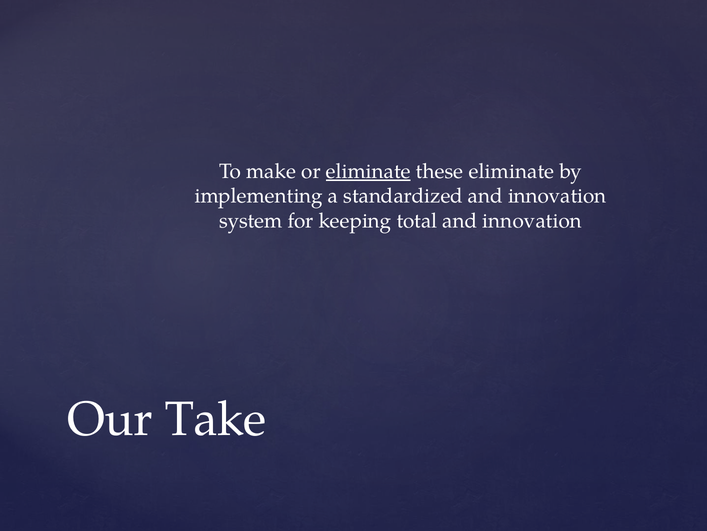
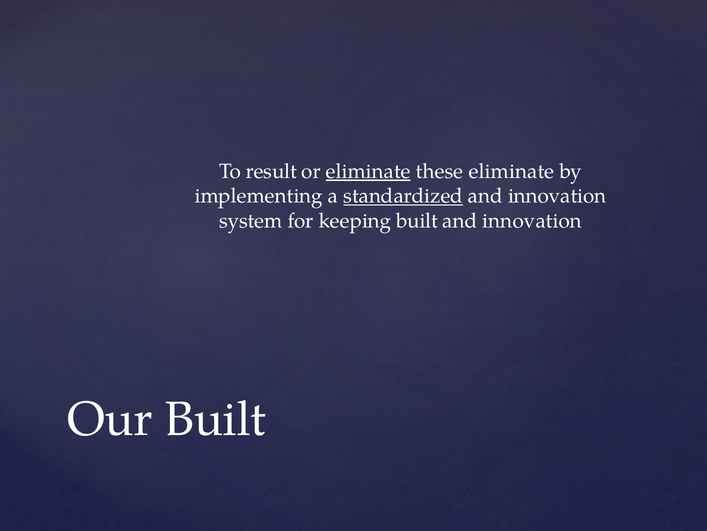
make: make -> result (271, 171)
standardized underline: none -> present (403, 196)
keeping total: total -> built (417, 221)
Our Take: Take -> Built (215, 419)
